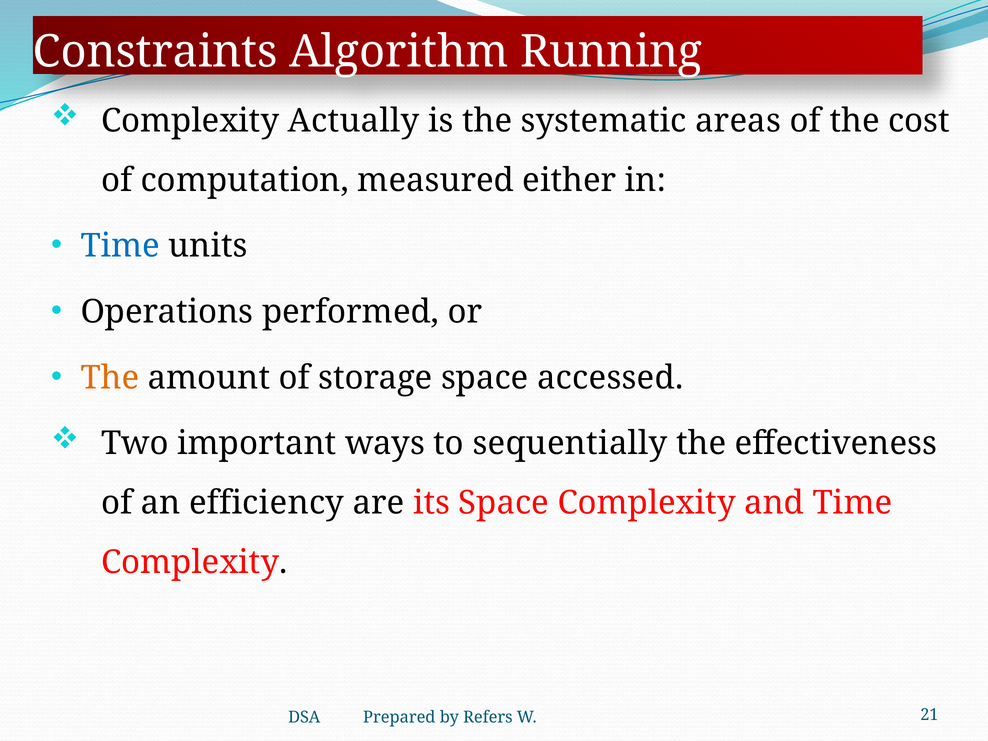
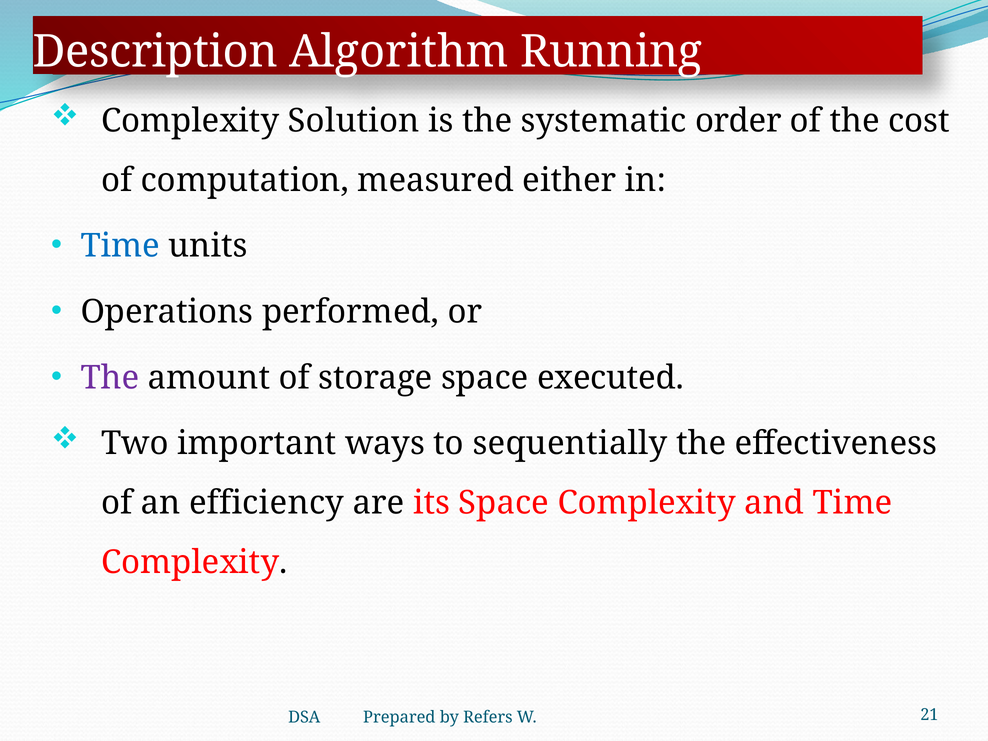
Constraints: Constraints -> Description (155, 52)
Actually: Actually -> Solution (354, 121)
areas: areas -> order (738, 121)
The colour: orange -> purple (110, 378)
accessed: accessed -> executed (610, 378)
